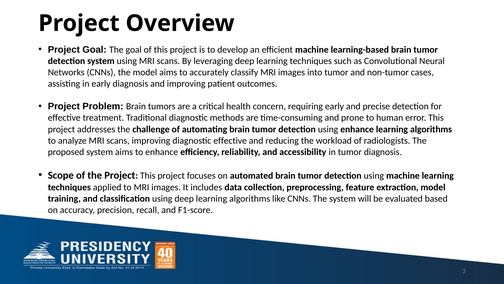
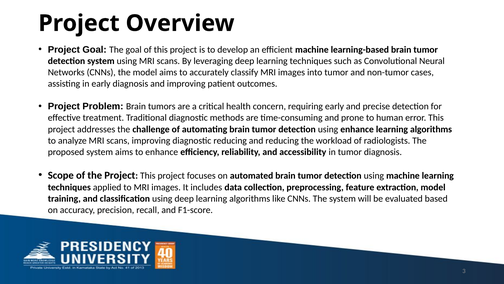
diagnostic effective: effective -> reducing (230, 140)
